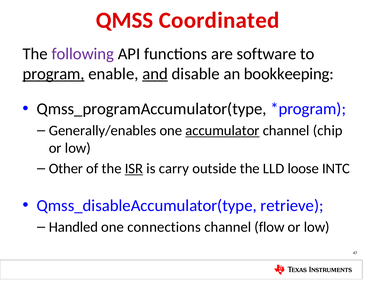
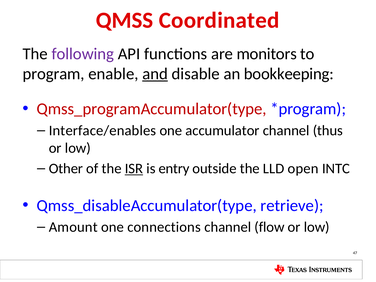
software: software -> monitors (267, 54)
program underline: present -> none (54, 74)
Qmss_programAccumulator(type colour: black -> red (152, 109)
Generally/enables: Generally/enables -> Interface/enables (102, 131)
accumulator underline: present -> none (222, 131)
chip: chip -> thus (328, 131)
carry: carry -> entry (174, 169)
loose: loose -> open (303, 169)
Handled: Handled -> Amount (73, 227)
